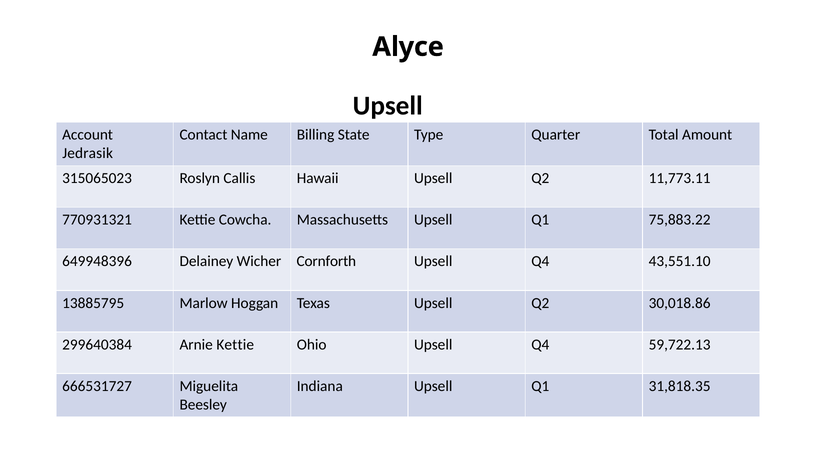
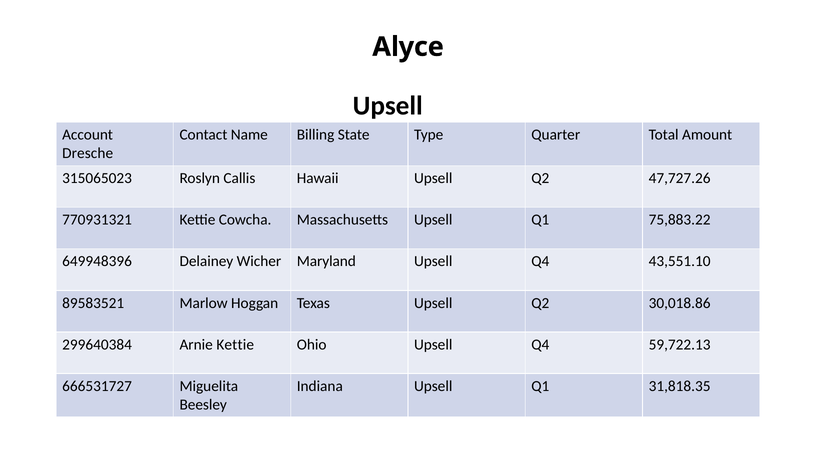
Jedrasik: Jedrasik -> Dresche (88, 153)
11,773.11: 11,773.11 -> 47,727.26 (680, 178)
Cornforth: Cornforth -> Maryland (326, 261)
13885795: 13885795 -> 89583521 (93, 303)
